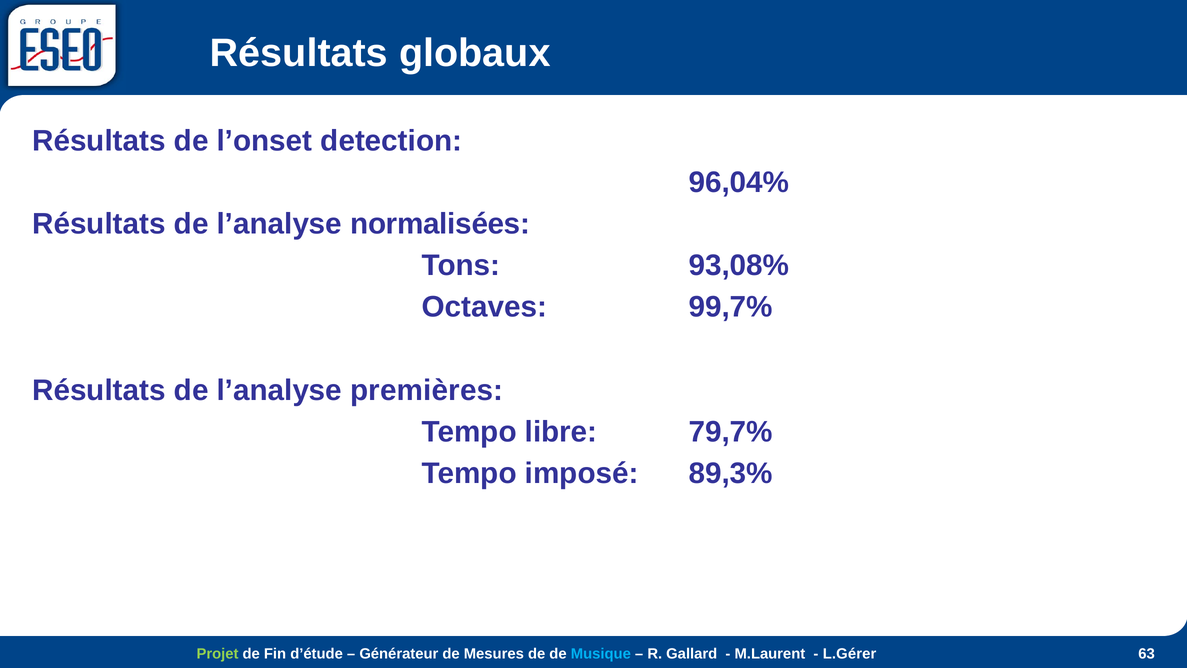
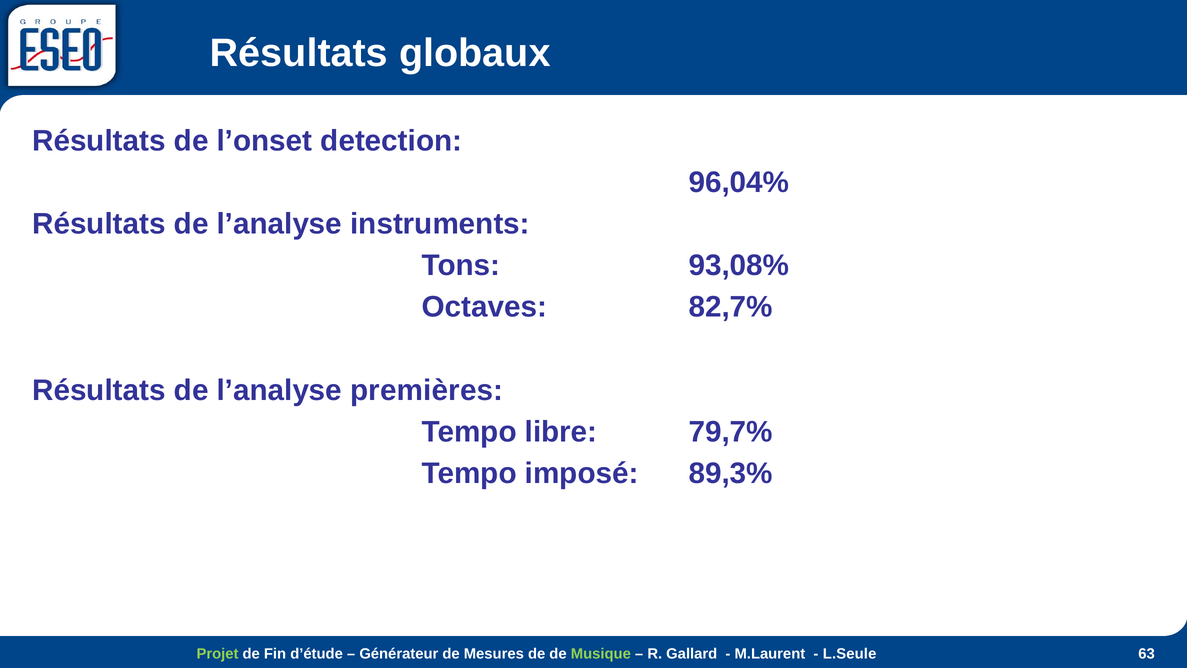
normalisées: normalisées -> instruments (440, 224)
99,7%: 99,7% -> 82,7% (731, 307)
Musique colour: light blue -> light green (601, 654)
L.Gérer: L.Gérer -> L.Seule (850, 654)
